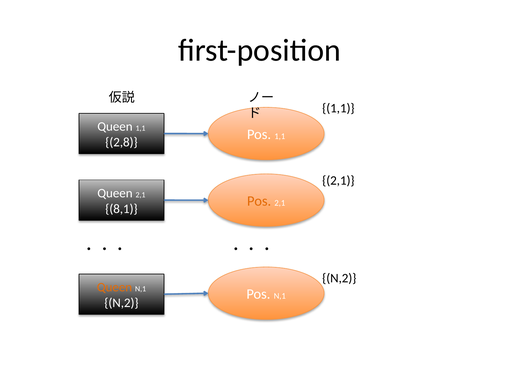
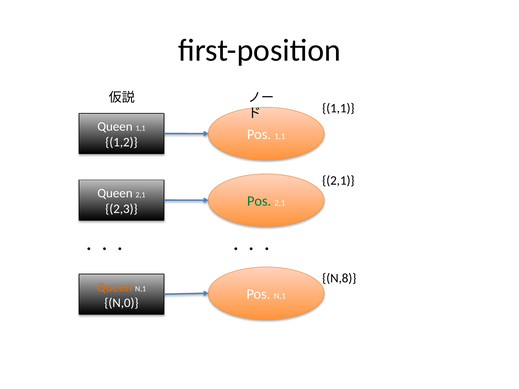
2,8: 2,8 -> 1,2 (121, 142)
Pos colour: orange -> green (259, 201)
8,1: 8,1 -> 2,3 (121, 209)
N,2: N,2 -> N,8 (339, 278)
N,2: N,2 -> N,0 (121, 303)
